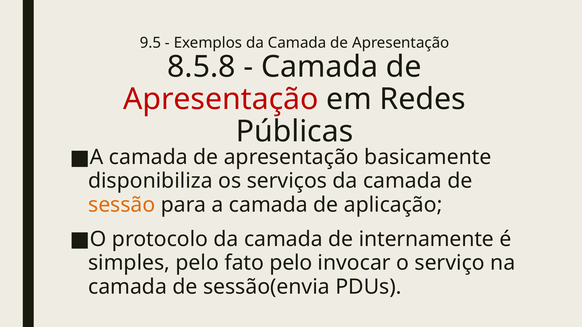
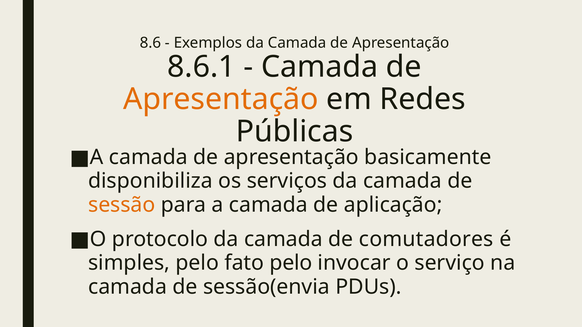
9.5: 9.5 -> 8.6 (150, 43)
8.5.8: 8.5.8 -> 8.6.1 (201, 67)
Apresentação colour: red -> orange (221, 99)
internamente: internamente -> comutadores (426, 239)
